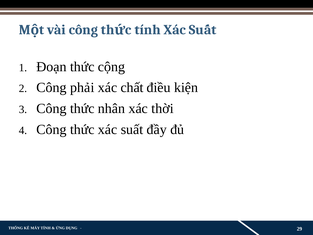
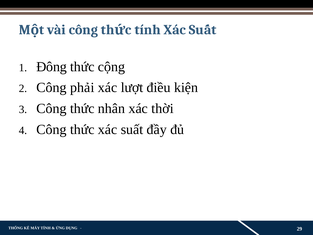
Đoạn: Đoạn -> Đông (52, 67)
chất: chất -> lượt (132, 87)
